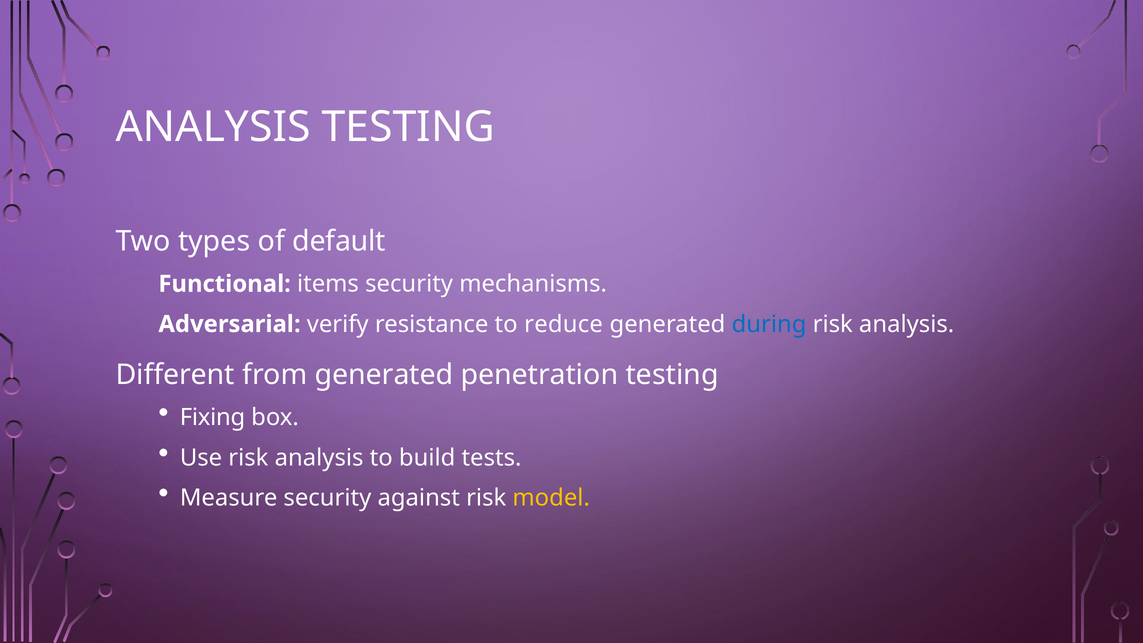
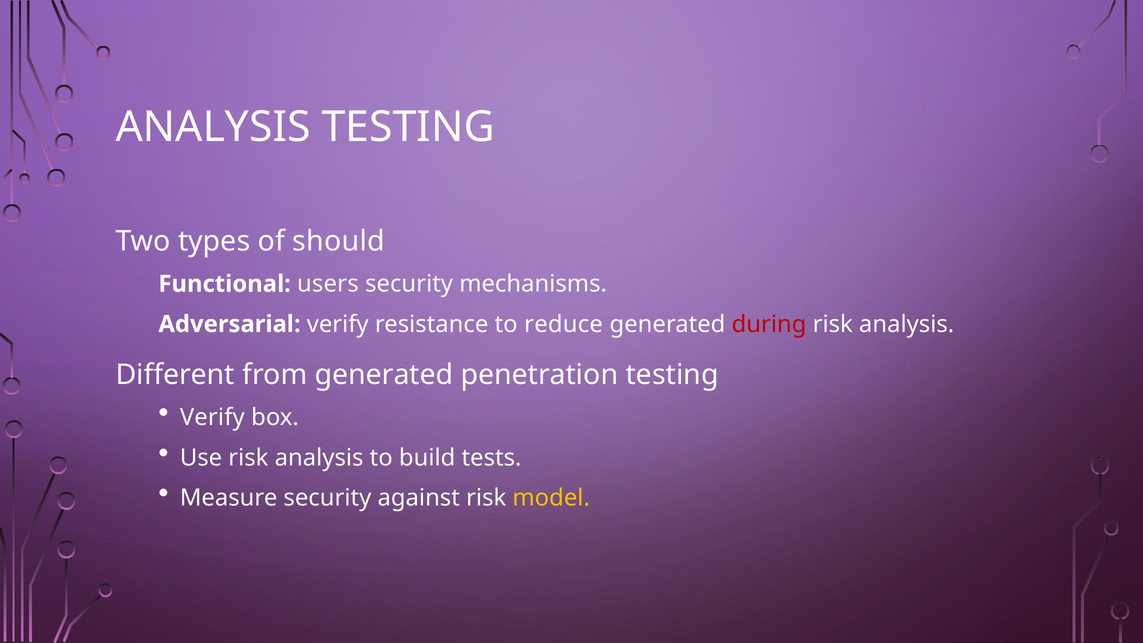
default: default -> should (339, 241)
items: items -> users (328, 284)
during colour: blue -> red (769, 324)
Fixing: Fixing -> Verify (212, 417)
